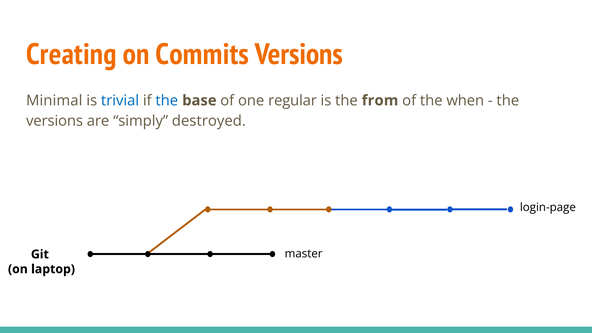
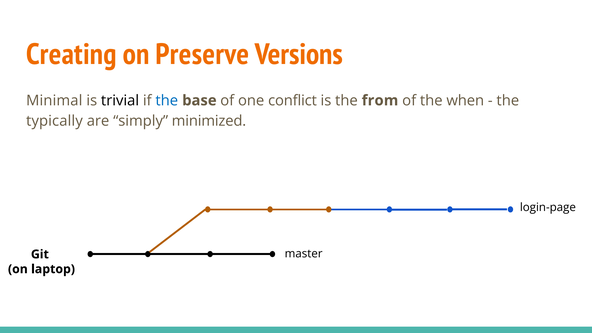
Commits: Commits -> Preserve (202, 55)
trivial colour: blue -> black (120, 100)
regular: regular -> conflict (293, 100)
versions: versions -> typically (54, 121)
destroyed: destroyed -> minimized (209, 121)
